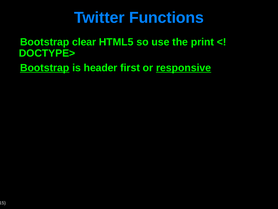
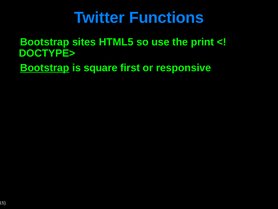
clear: clear -> sites (84, 42)
header: header -> square (101, 68)
responsive underline: present -> none (184, 68)
